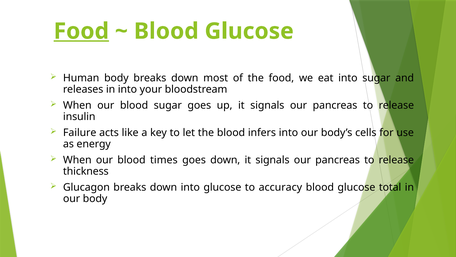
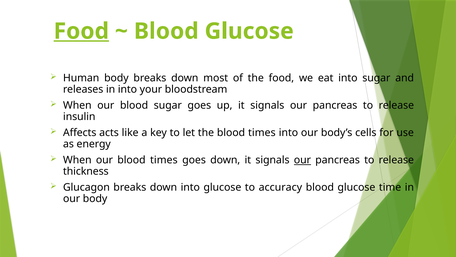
Failure: Failure -> Affects (80, 133)
the blood infers: infers -> times (262, 133)
our underline: none -> present (302, 160)
total: total -> time (390, 187)
